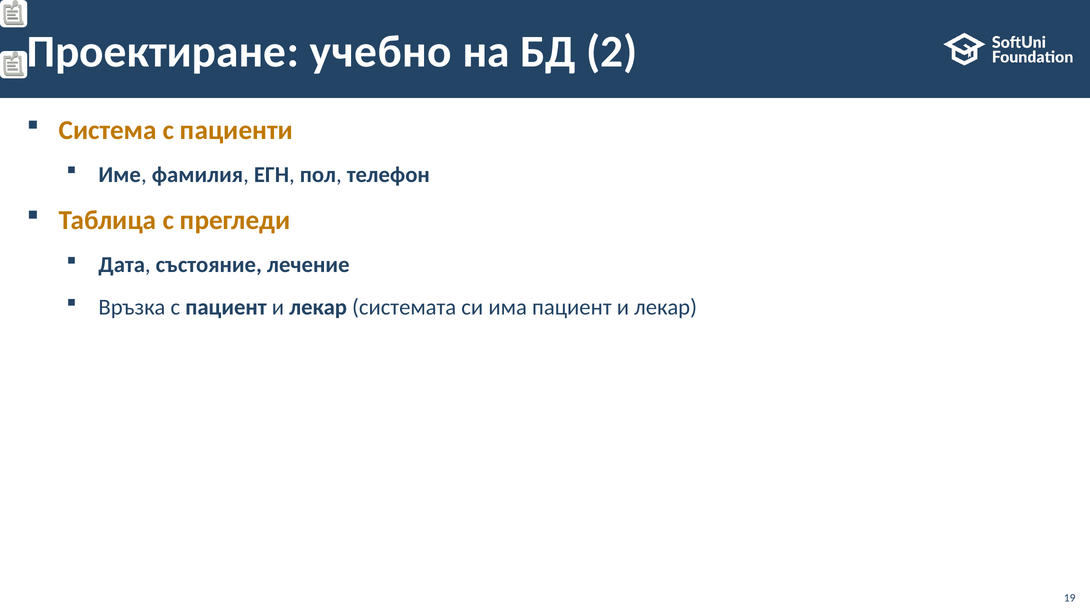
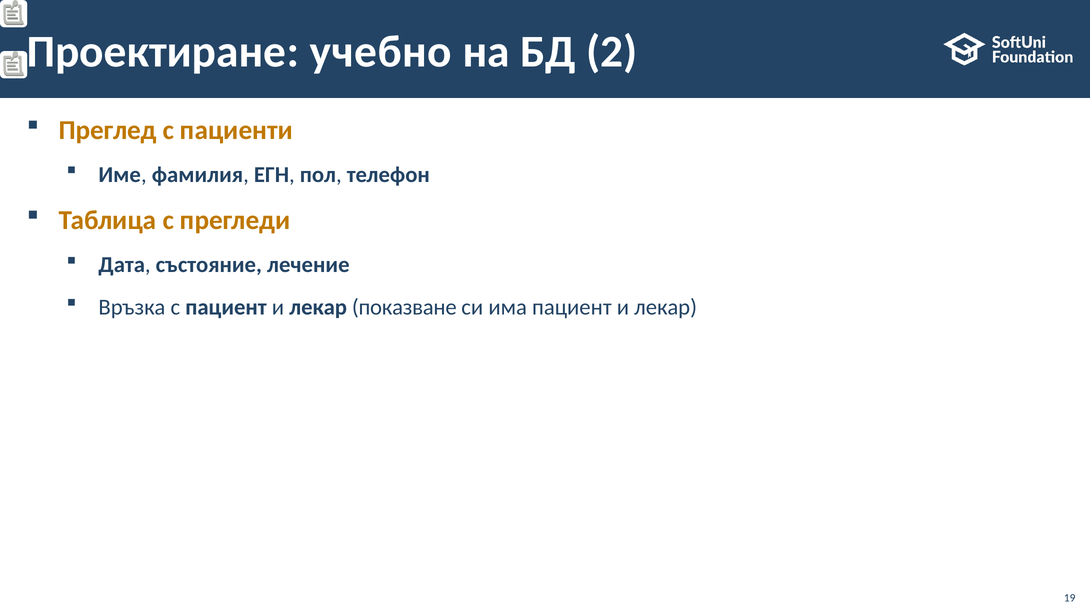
Система: Система -> Преглед (108, 130)
системата: системата -> показване (404, 307)
